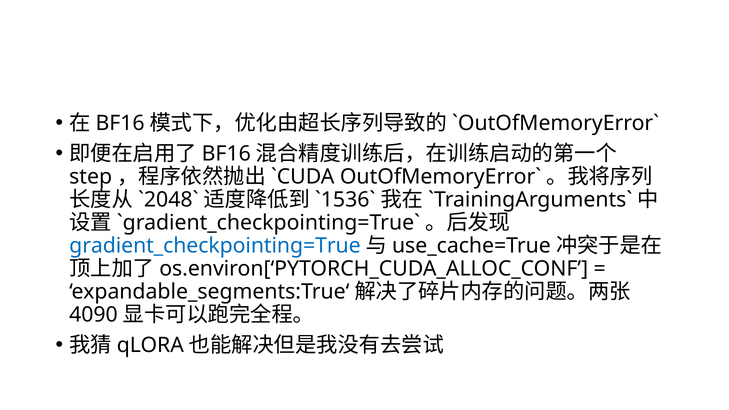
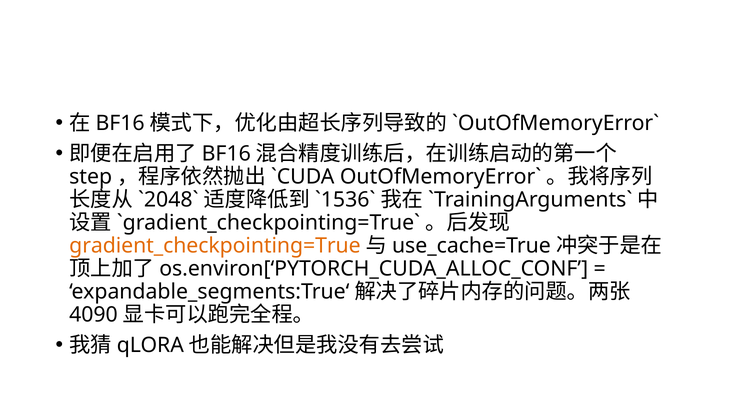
gradient_checkpointing=True colour: blue -> orange (215, 246)
